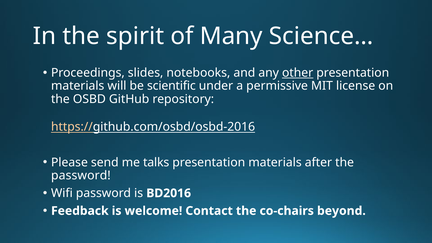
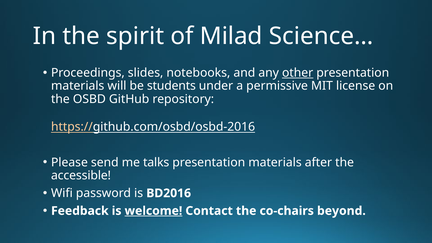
Many: Many -> Milad (231, 36)
scientific: scientific -> students (171, 86)
password: password -> accessible (81, 176)
welcome underline: none -> present (153, 211)
